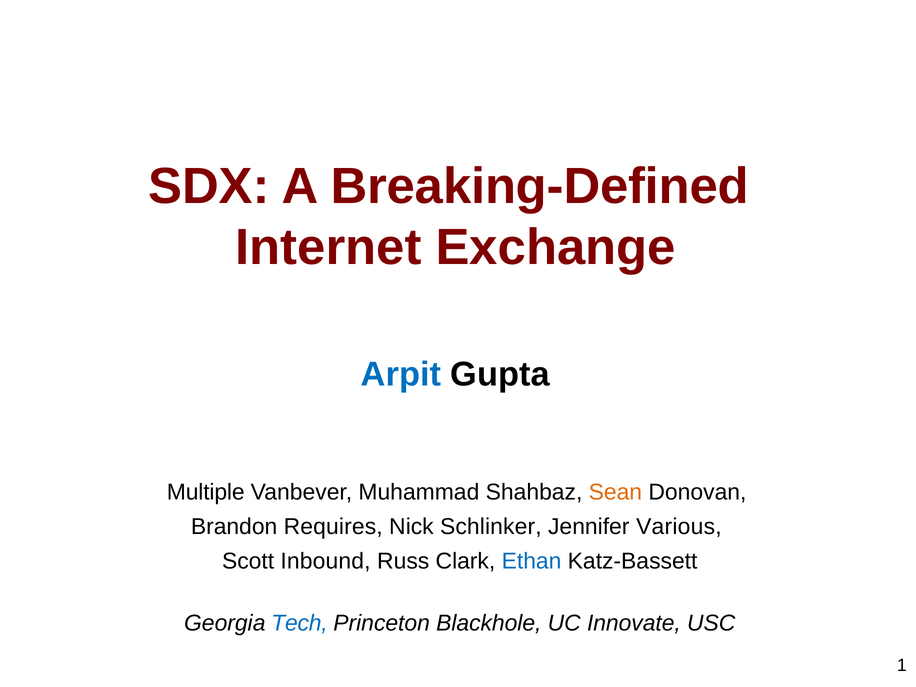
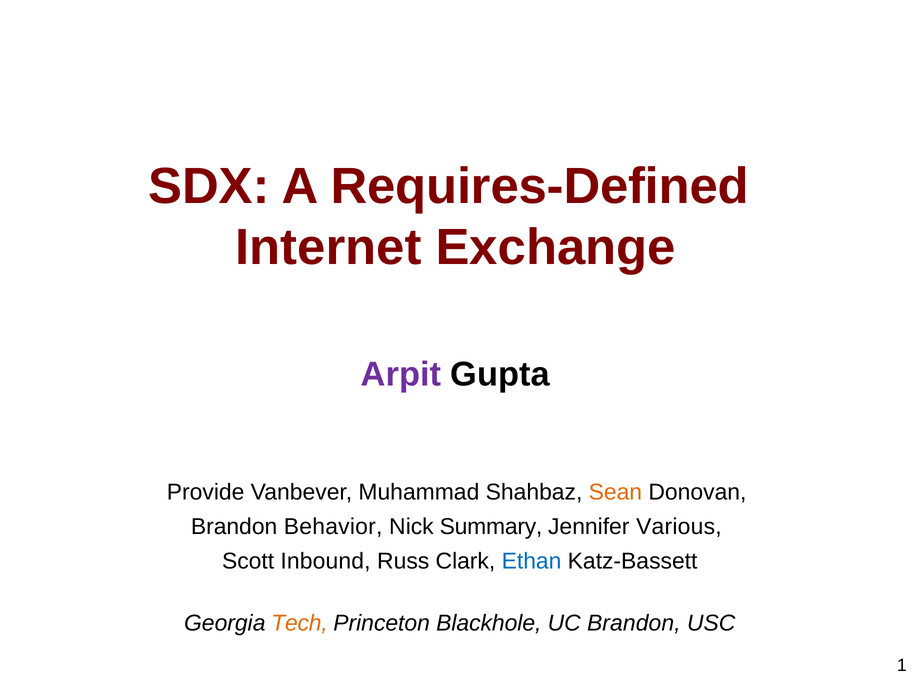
Breaking-Defined: Breaking-Defined -> Requires-Defined (540, 186)
Arpit colour: blue -> purple (401, 374)
Multiple: Multiple -> Provide (206, 492)
Requires: Requires -> Behavior (333, 527)
Schlinker: Schlinker -> Summary (491, 527)
Tech colour: blue -> orange (300, 623)
UC Innovate: Innovate -> Brandon (634, 623)
